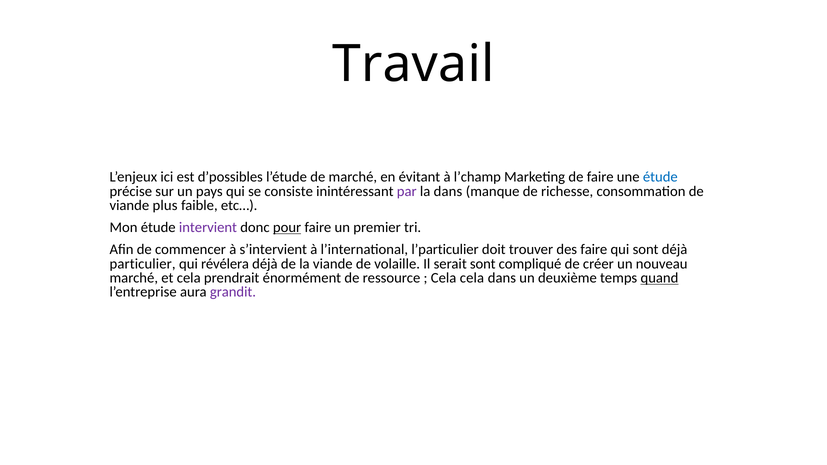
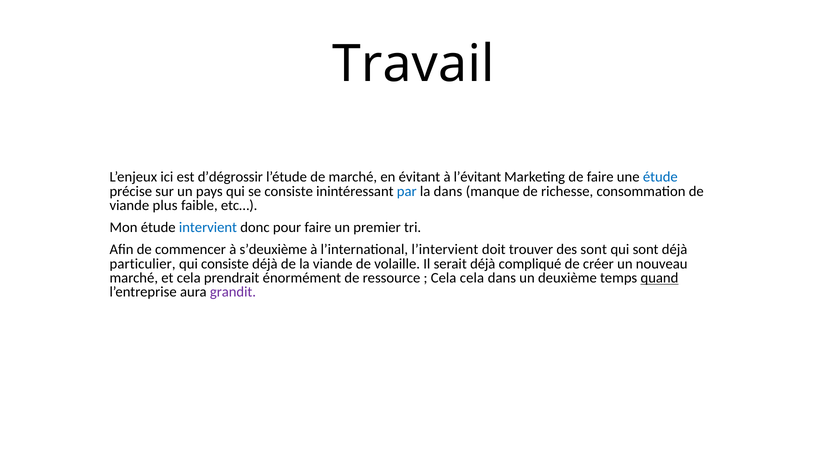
d’possibles: d’possibles -> d’dégrossir (230, 177)
l’champ: l’champ -> l’évitant (477, 177)
par colour: purple -> blue (407, 191)
intervient colour: purple -> blue (208, 228)
pour underline: present -> none (287, 228)
s’intervient: s’intervient -> s’deuxième (273, 250)
l’particulier: l’particulier -> l’intervient (445, 250)
des faire: faire -> sont (594, 250)
qui révélera: révélera -> consiste (225, 264)
serait sont: sont -> déjà (483, 264)
